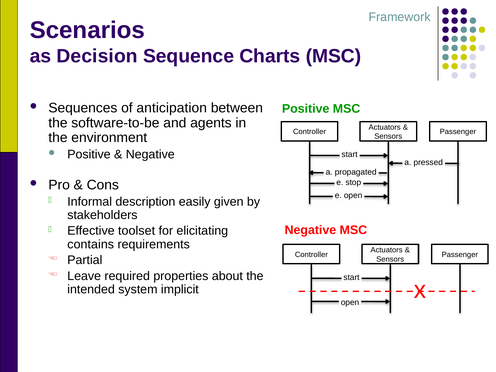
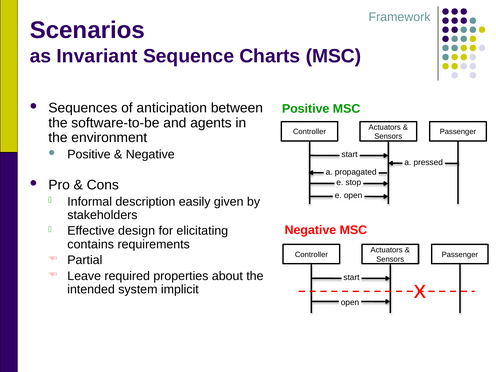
Decision: Decision -> Invariant (97, 56)
toolset: toolset -> design (137, 231)
